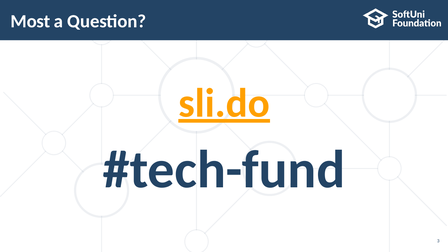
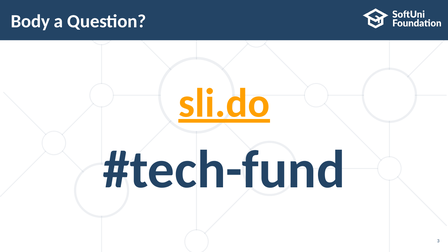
Most: Most -> Body (30, 21)
